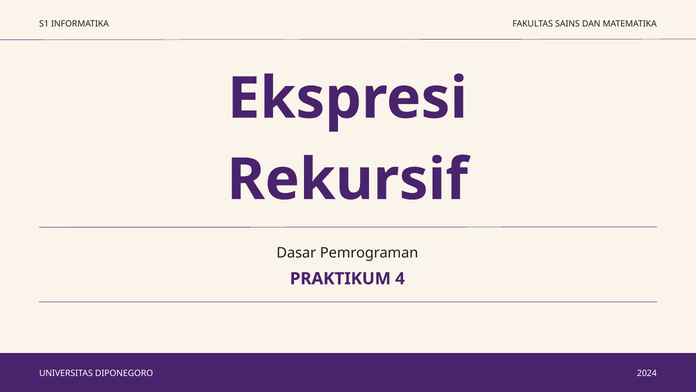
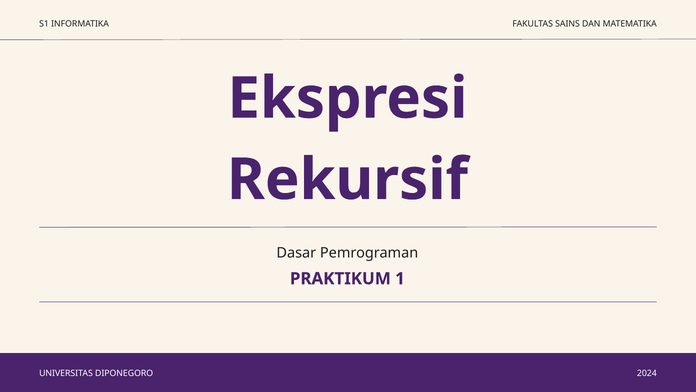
4: 4 -> 1 (400, 278)
